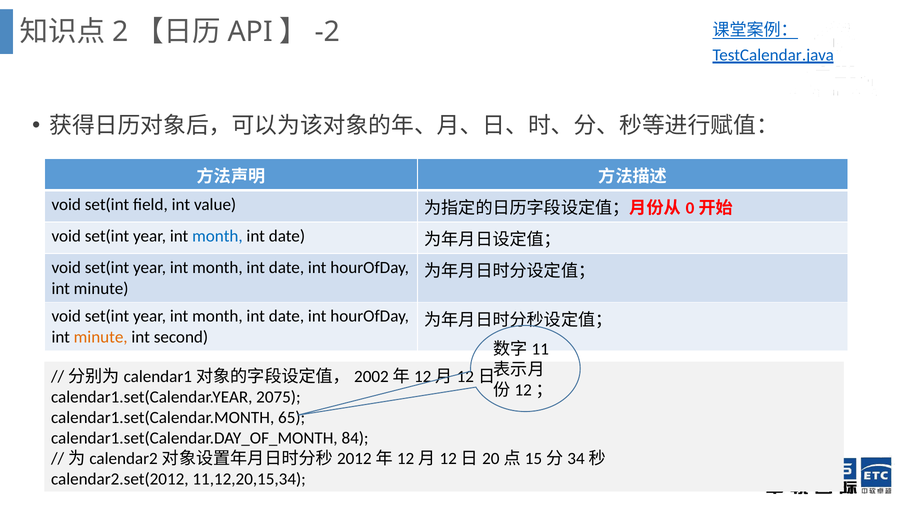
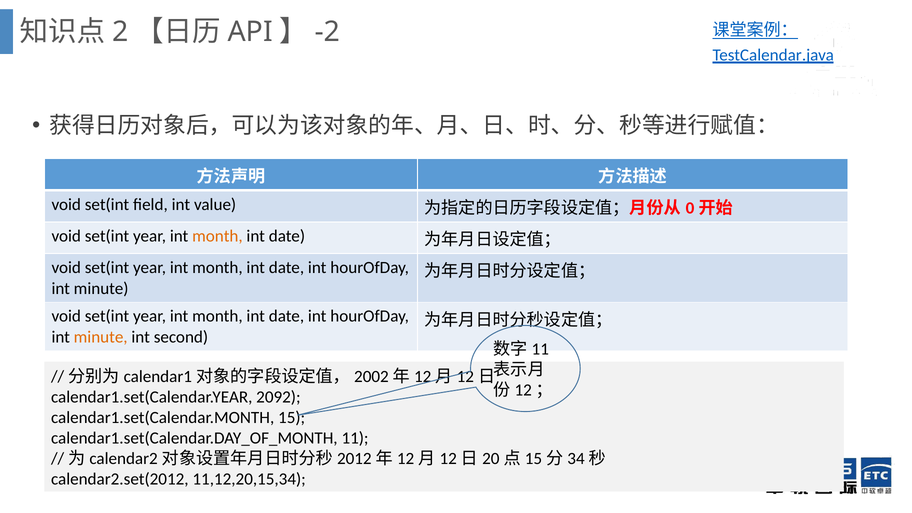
month colour: blue -> orange (217, 236)
2075: 2075 -> 2092 (278, 397)
65: 65 -> 15 (292, 418)
84: 84 -> 11 (355, 438)
